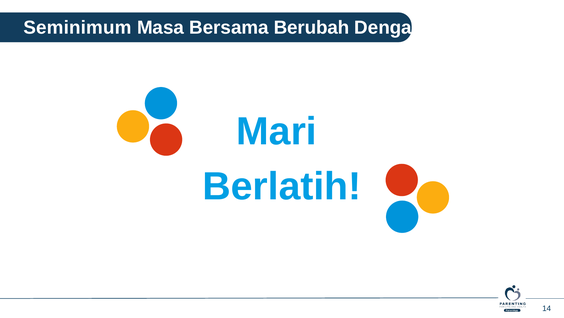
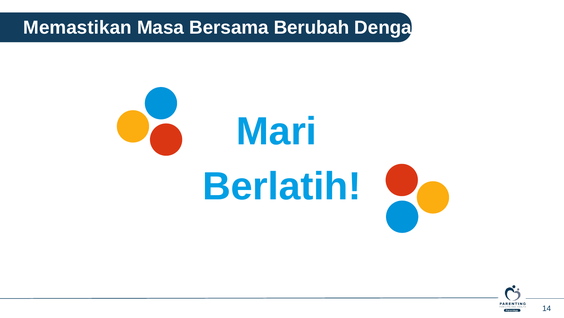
Seminimum: Seminimum -> Memastikan (78, 28)
